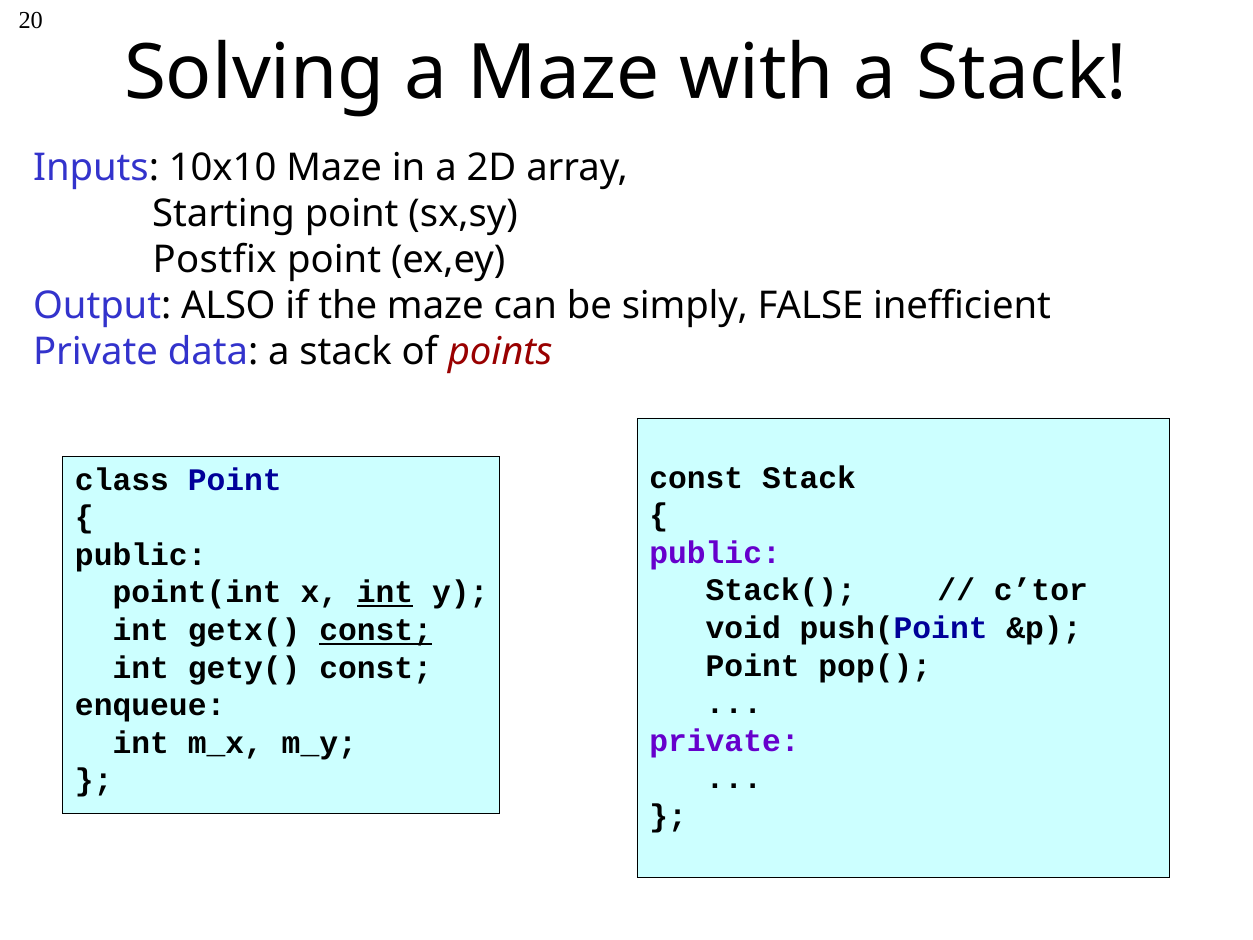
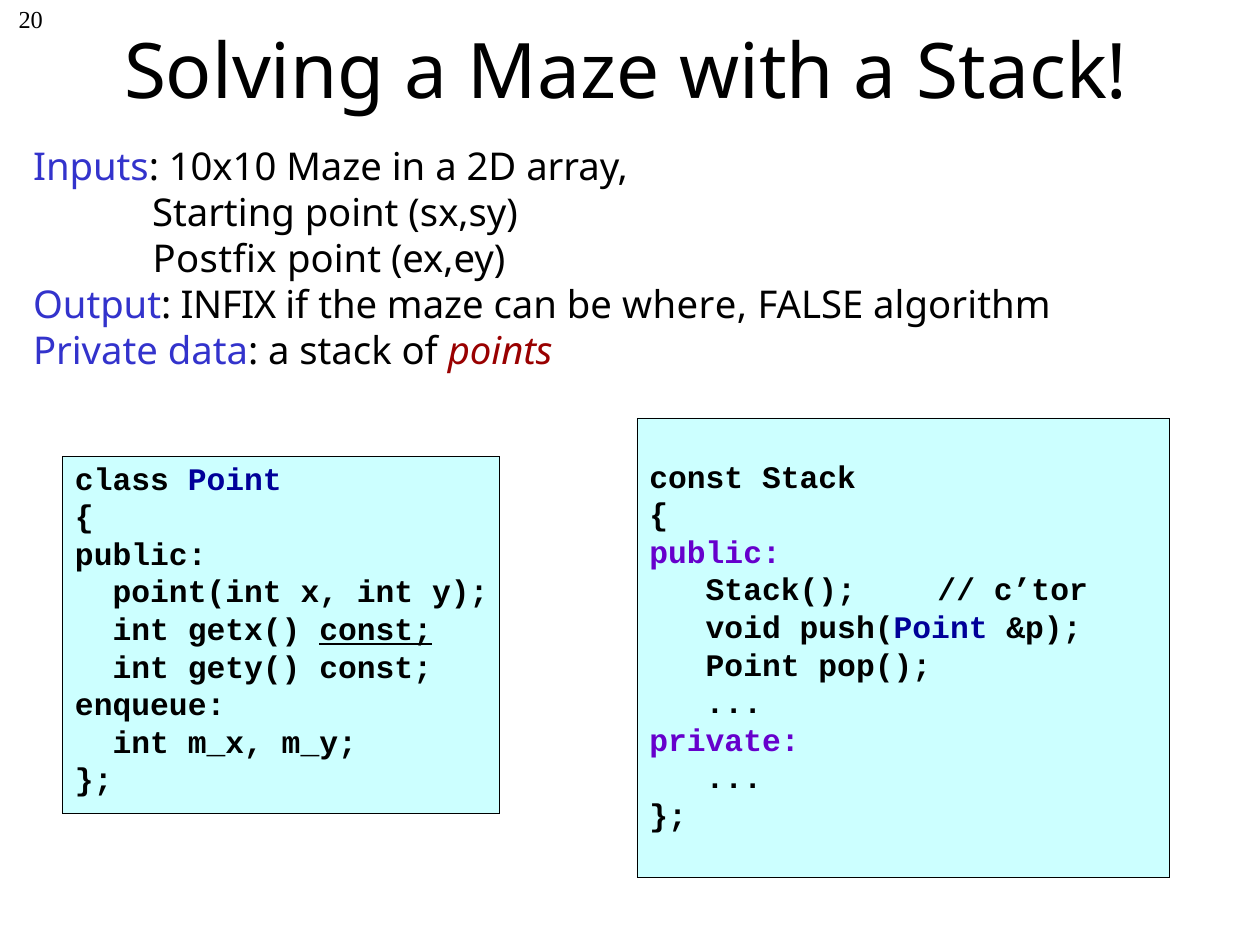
ALSO: ALSO -> INFIX (228, 305)
simply: simply -> where (685, 305)
inefficient: inefficient -> algorithm (962, 305)
int underline: present -> none (385, 592)
